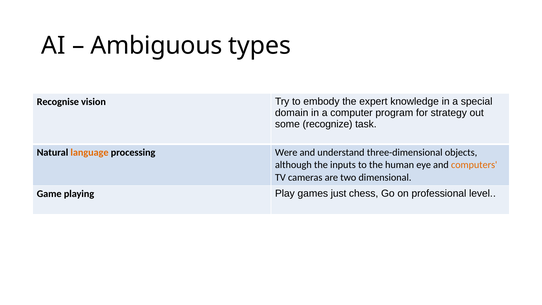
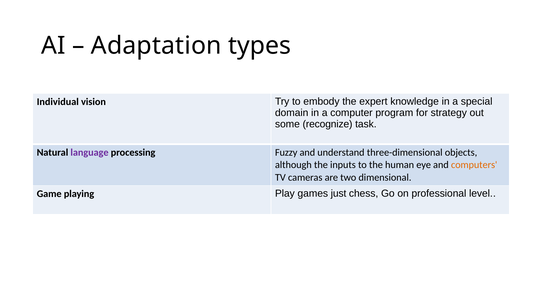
Ambiguous: Ambiguous -> Adaptation (156, 46)
Recognise: Recognise -> Individual (58, 102)
language colour: orange -> purple (90, 152)
Were: Were -> Fuzzy (286, 152)
